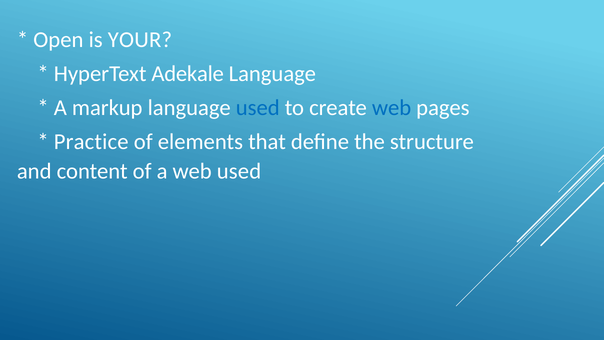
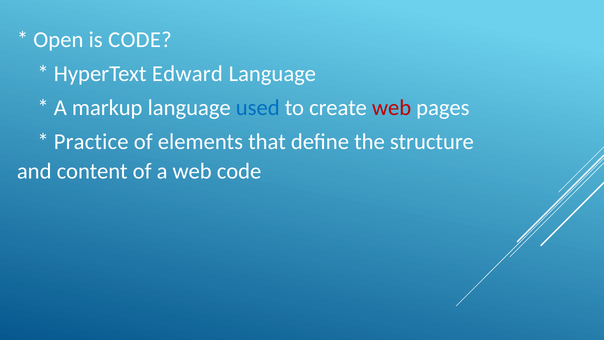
is YOUR: YOUR -> CODE (140, 40)
Adekale: Adekale -> Edward (187, 74)
web colour: blue -> red (392, 108)
web used: used -> code (239, 171)
